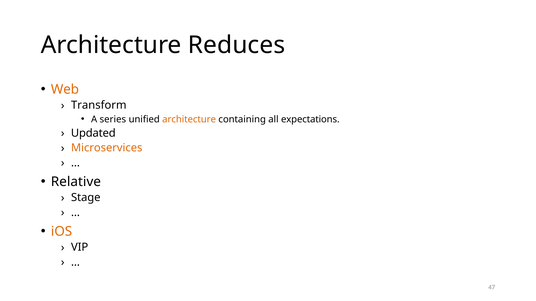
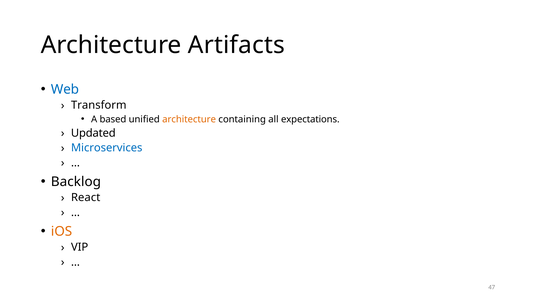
Reduces: Reduces -> Artifacts (236, 45)
Web colour: orange -> blue (65, 89)
series: series -> based (113, 119)
Microservices colour: orange -> blue (107, 148)
Relative: Relative -> Backlog (76, 182)
Stage: Stage -> React (86, 198)
